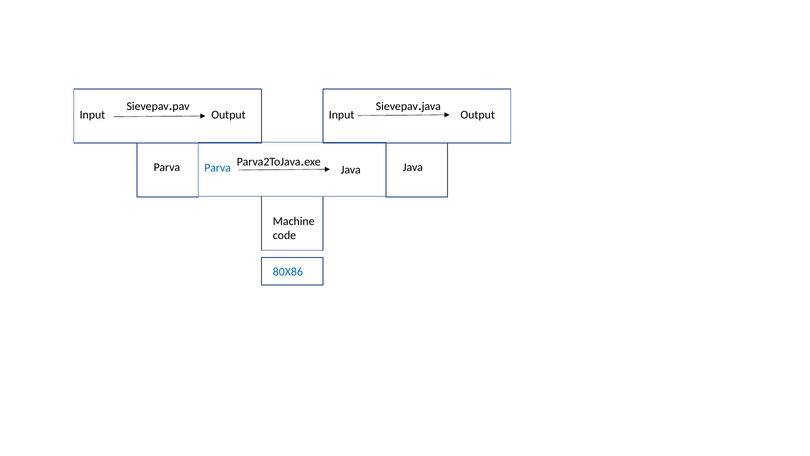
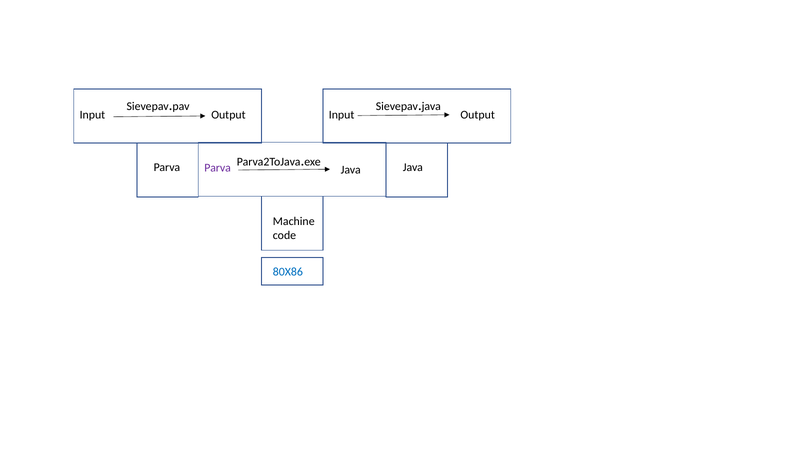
Parva colour: blue -> purple (218, 168)
